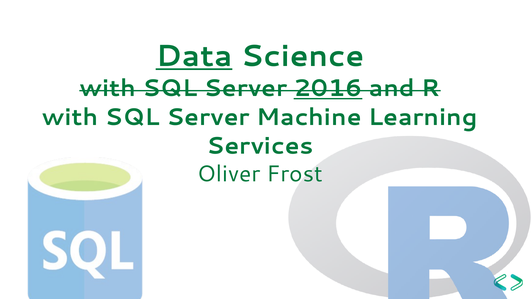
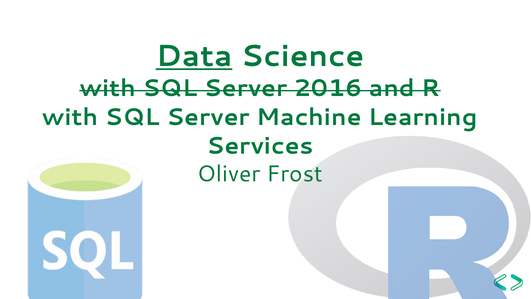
2016 underline: present -> none (328, 88)
